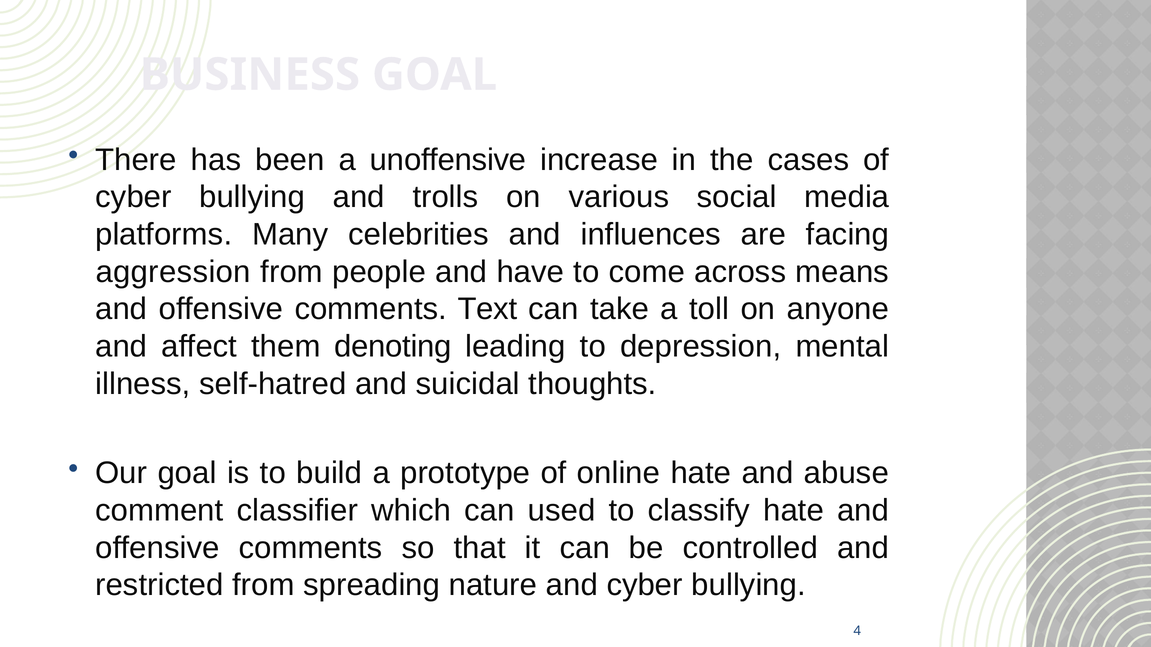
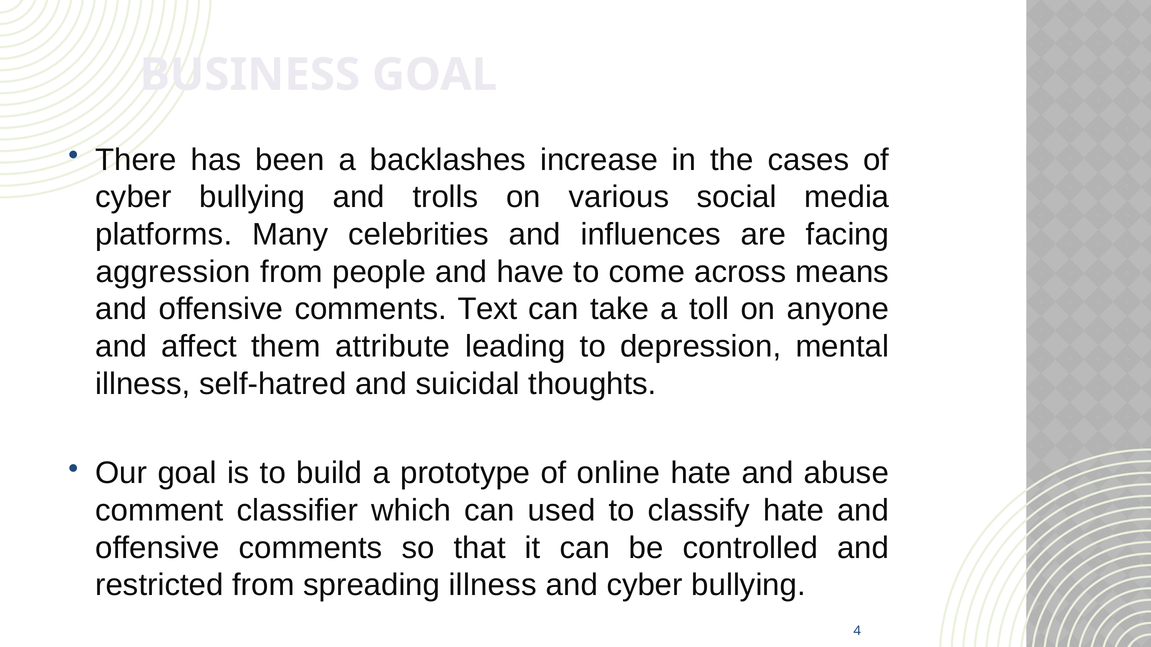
unoffensive: unoffensive -> backlashes (448, 160)
denoting: denoting -> attribute (393, 347)
spreading nature: nature -> illness (493, 585)
